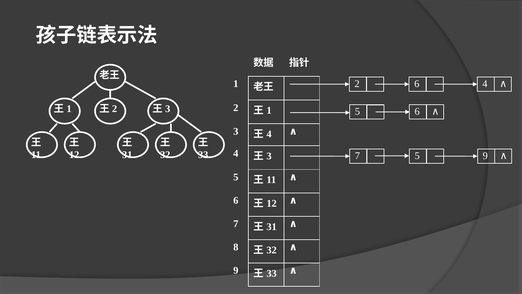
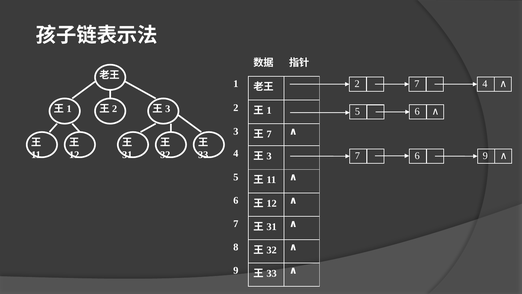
2 6: 6 -> 7 (417, 84)
4: 4 -> 7 (269, 134)
7 5: 5 -> 6 (417, 156)
